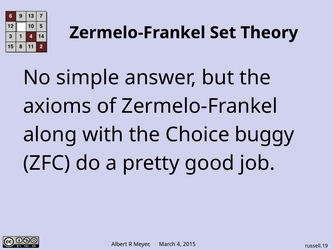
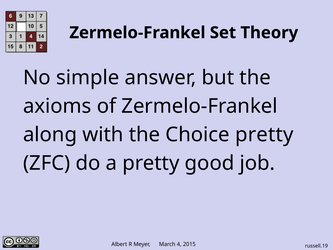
Choice buggy: buggy -> pretty (264, 135)
